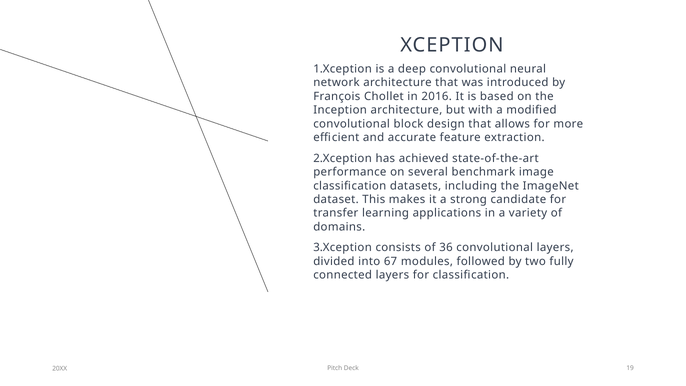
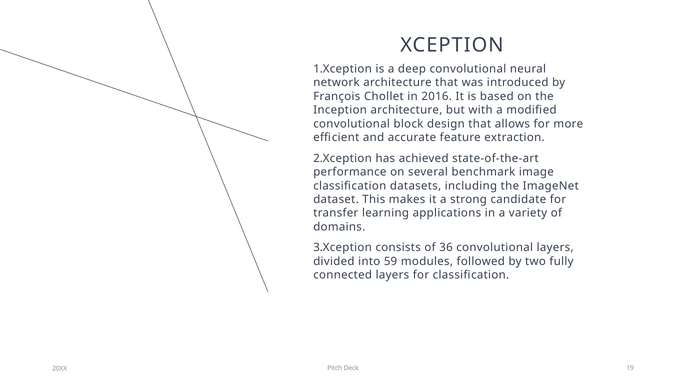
67: 67 -> 59 (391, 261)
